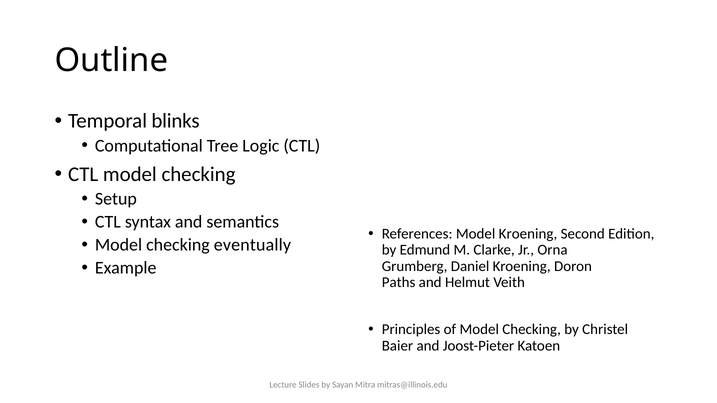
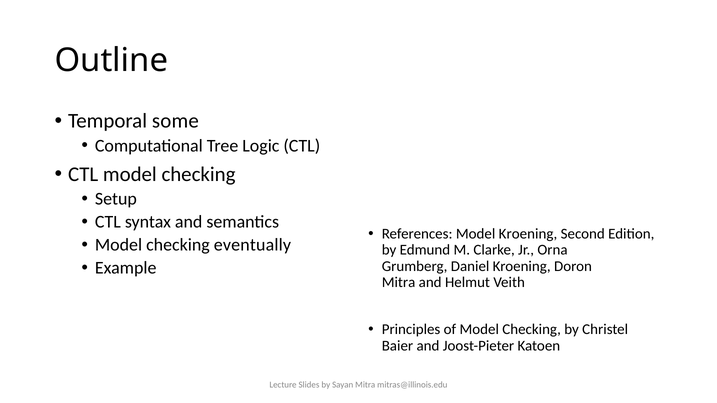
blinks: blinks -> some (175, 121)
Paths: Paths -> Mitra (399, 283)
